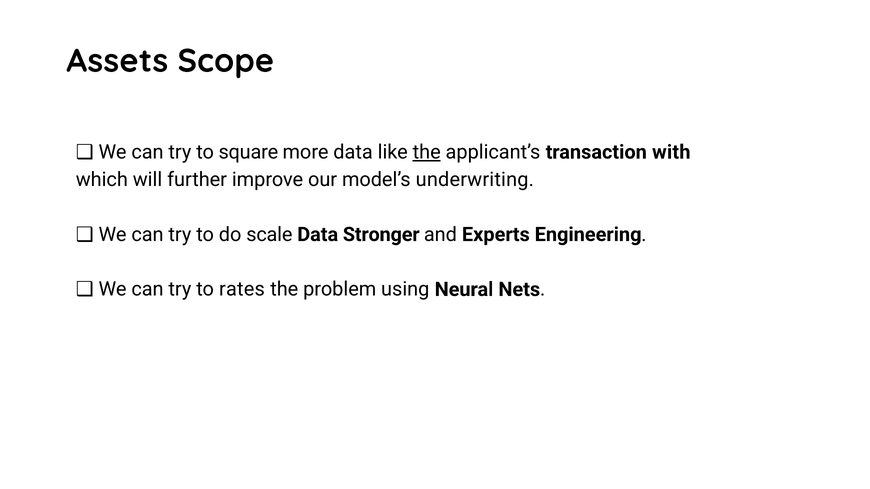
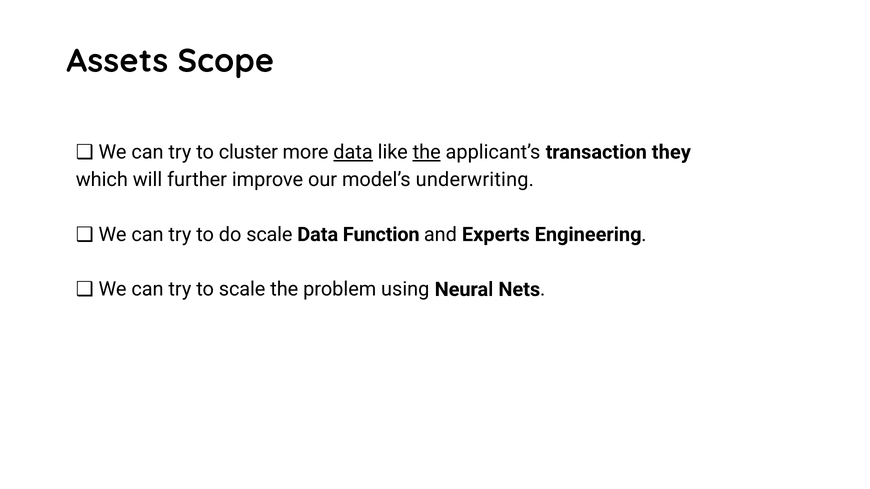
square: square -> cluster (248, 152)
data underline: none -> present (353, 152)
with: with -> they (671, 152)
Stronger: Stronger -> Function (381, 235)
to rates: rates -> scale (242, 290)
